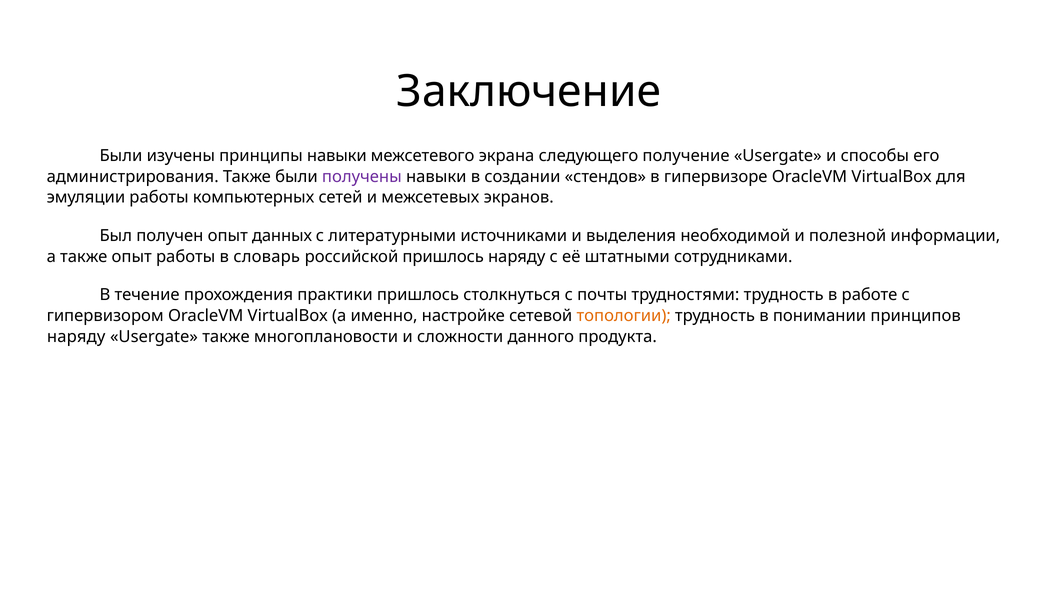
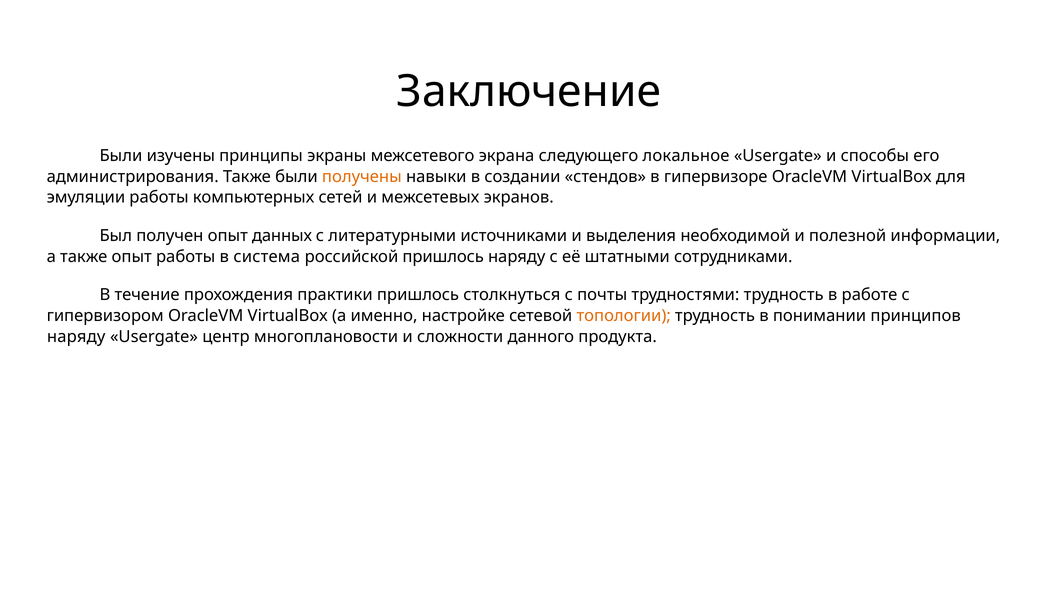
принципы навыки: навыки -> экраны (337, 156)
получение: получение -> локальное (686, 156)
получены colour: purple -> orange (362, 177)
словарь: словарь -> система (267, 257)
Usergate также: также -> центр (226, 337)
